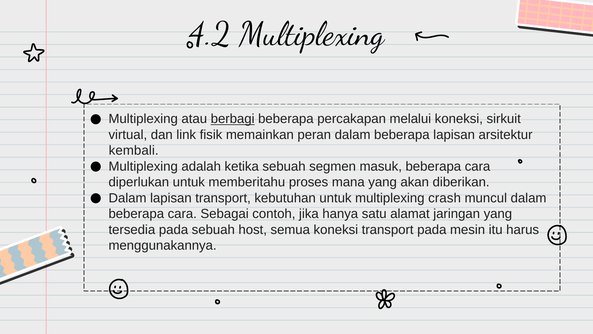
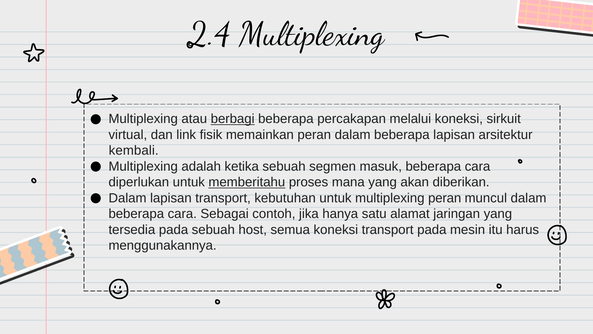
4.2: 4.2 -> 2.4 (210, 34)
memberitahu underline: none -> present (247, 182)
multiplexing crash: crash -> peran (445, 198)
